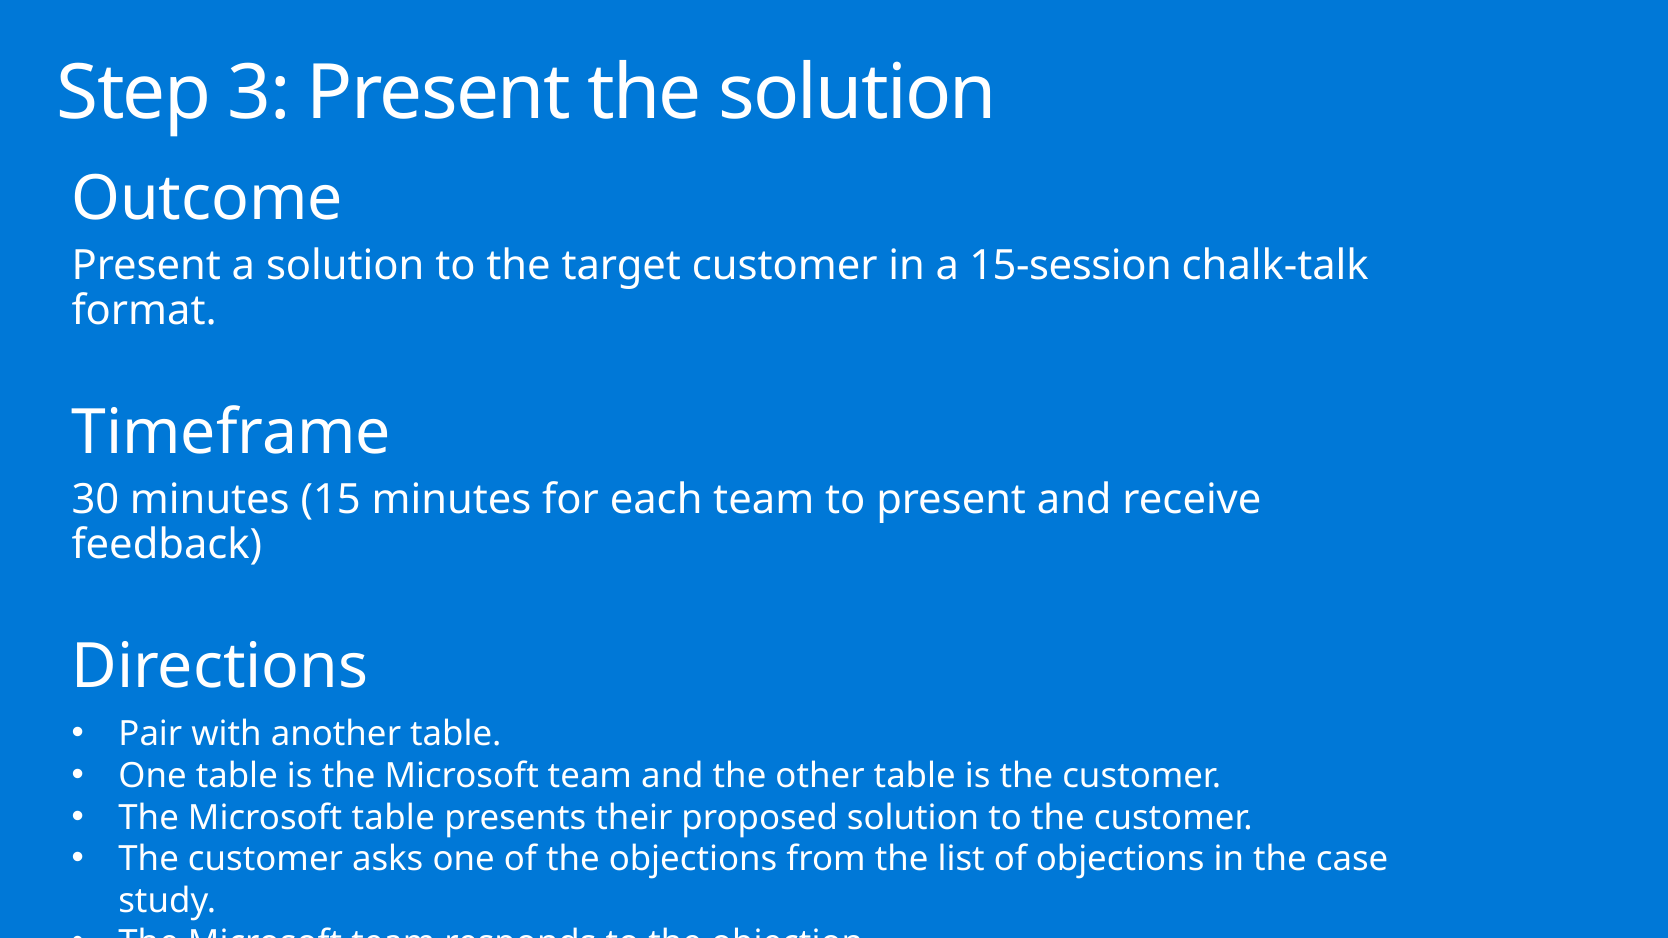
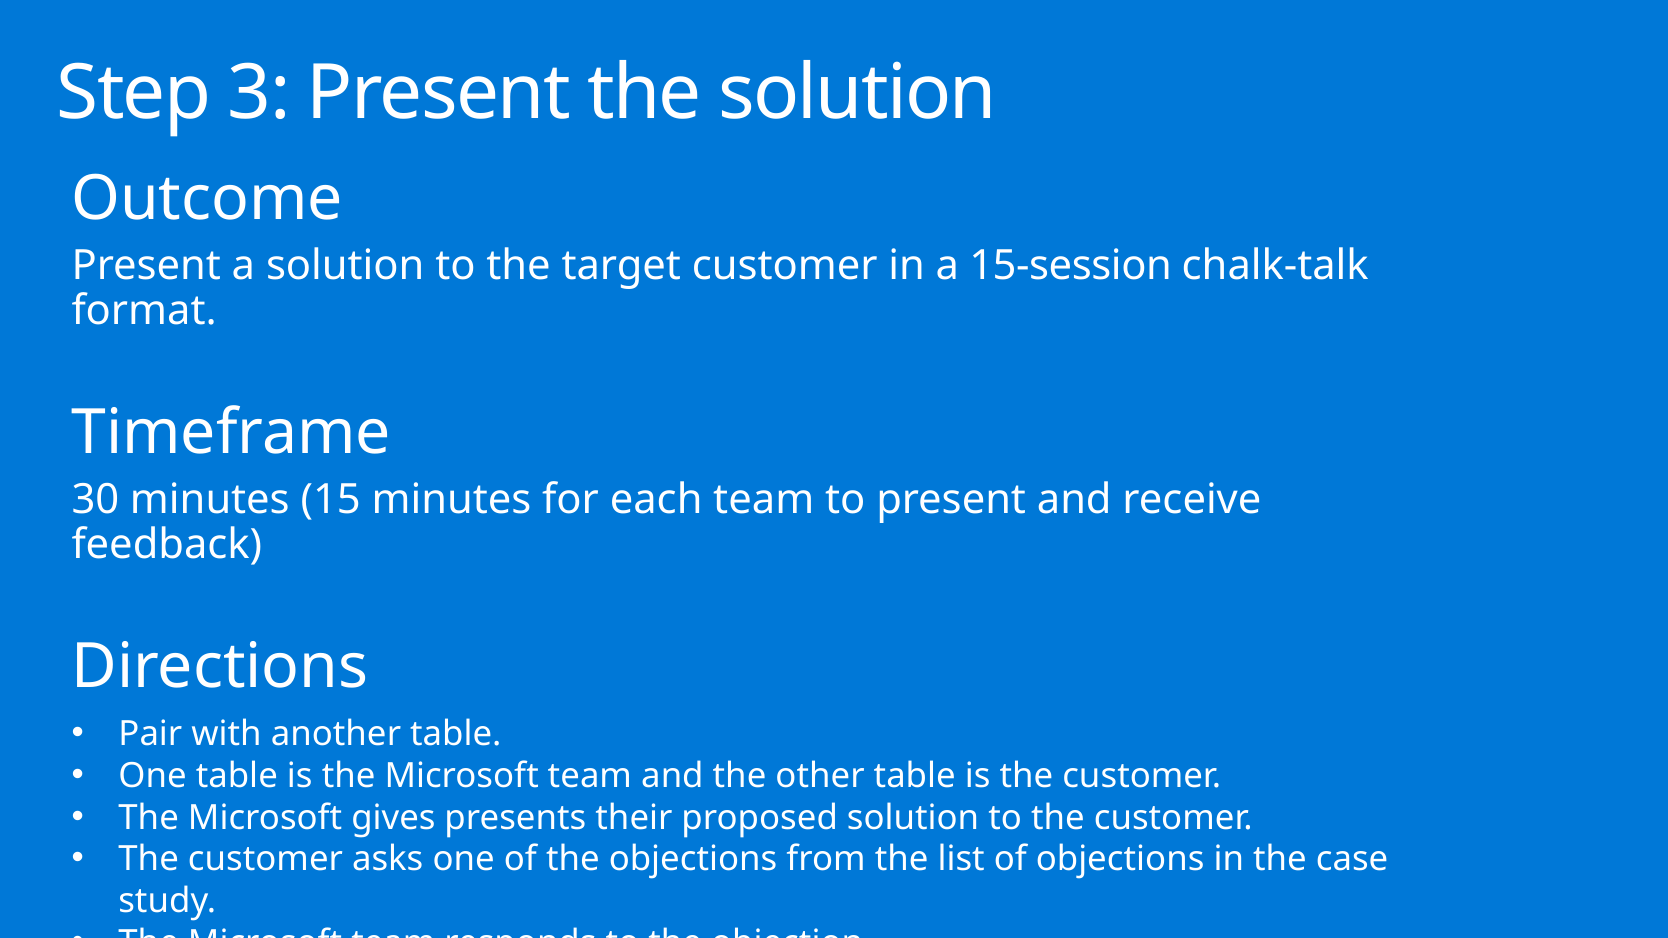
Microsoft table: table -> gives (393, 818)
